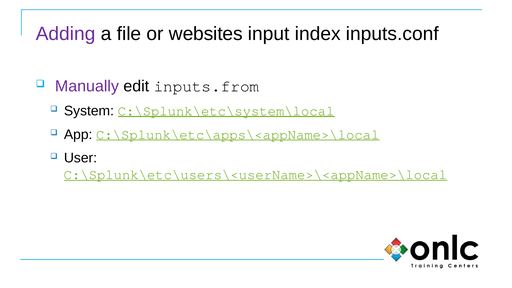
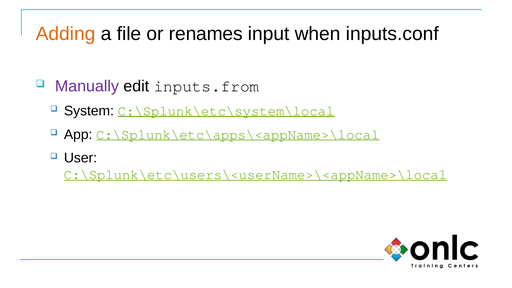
Adding colour: purple -> orange (66, 34)
websites: websites -> renames (206, 34)
index: index -> when (318, 34)
